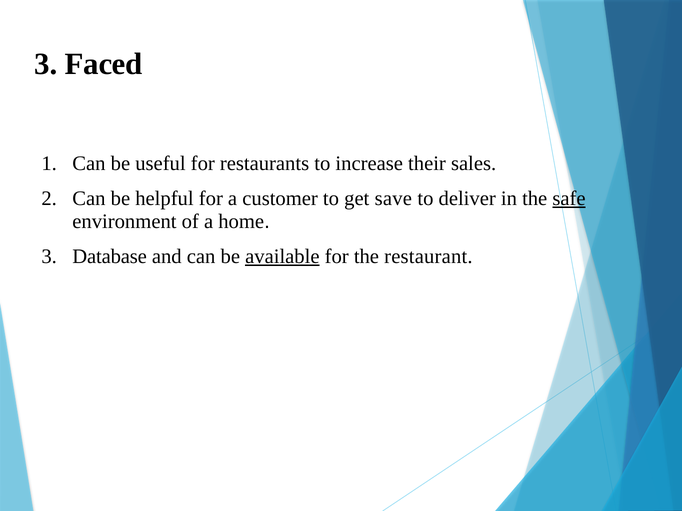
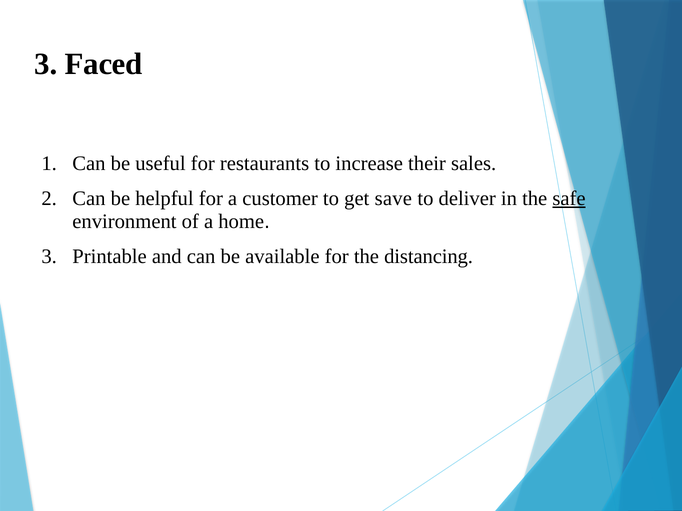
Database: Database -> Printable (110, 257)
available underline: present -> none (282, 257)
restaurant: restaurant -> distancing (429, 257)
